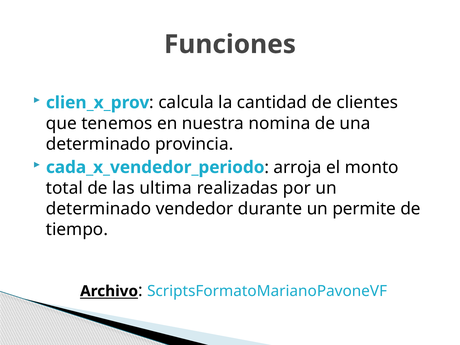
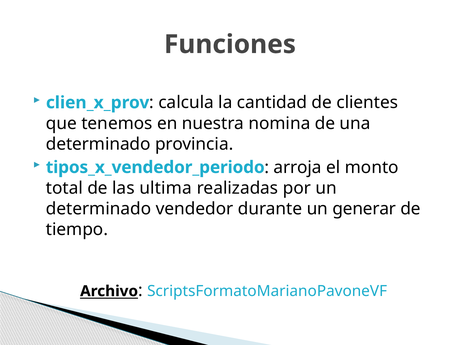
cada_x_vendedor_periodo: cada_x_vendedor_periodo -> tipos_x_vendedor_periodo (155, 167)
permite: permite -> generar (364, 209)
